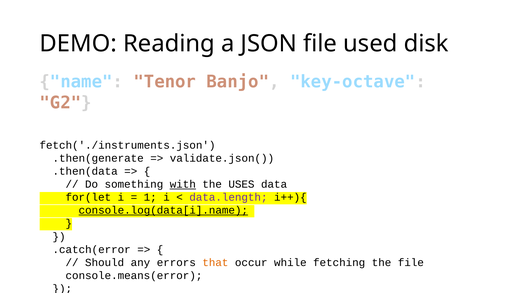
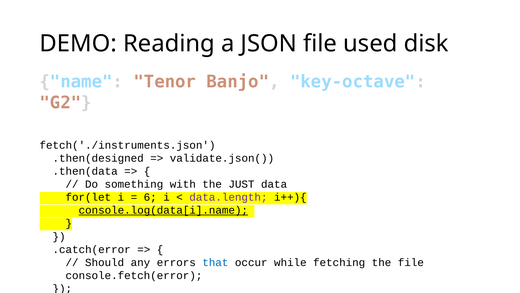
.then(generate: .then(generate -> .then(designed (98, 158)
with underline: present -> none (183, 184)
USES: USES -> JUST (241, 184)
1: 1 -> 6 (150, 197)
that colour: orange -> blue (215, 262)
console.means(error: console.means(error -> console.fetch(error (134, 275)
